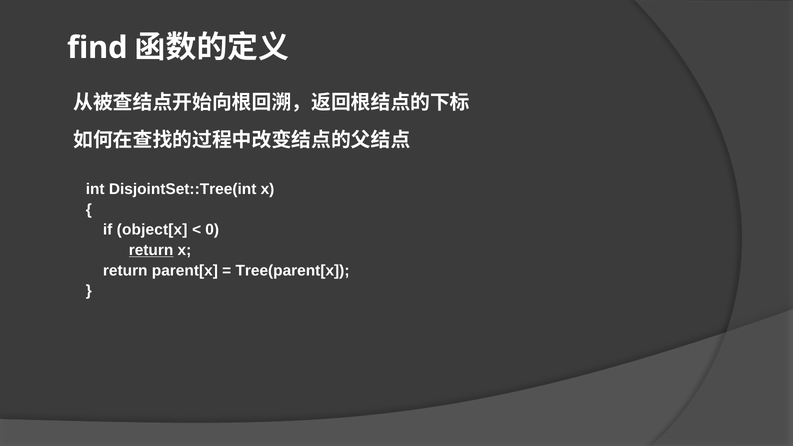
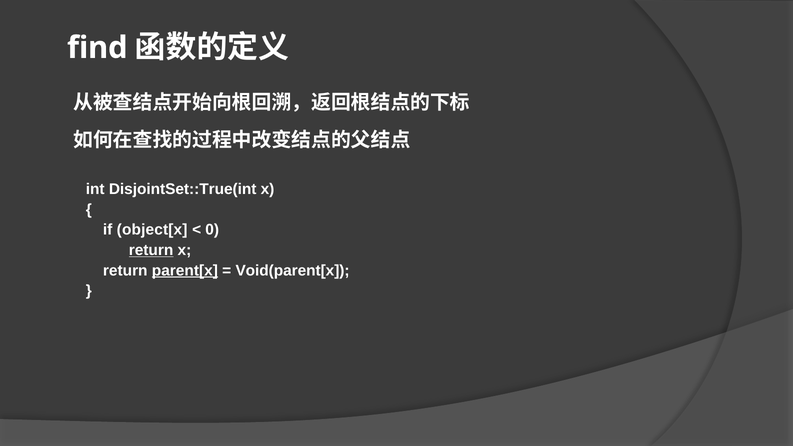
DisjointSet::Tree(int: DisjointSet::Tree(int -> DisjointSet::True(int (183, 189)
parent[x underline: none -> present (185, 271)
Tree(parent[x: Tree(parent[x -> Void(parent[x (293, 271)
